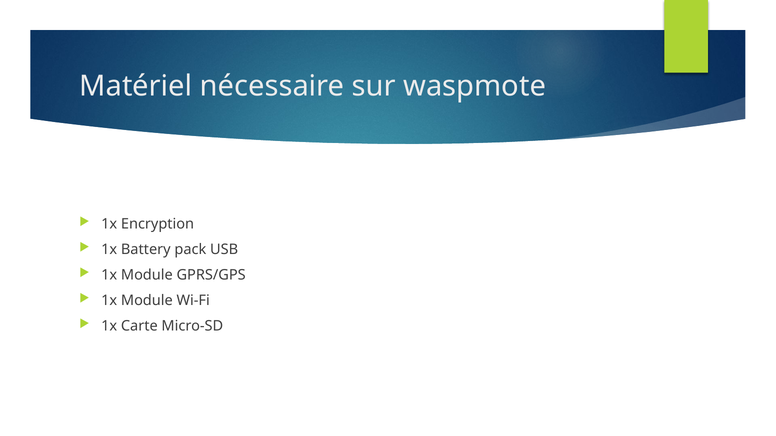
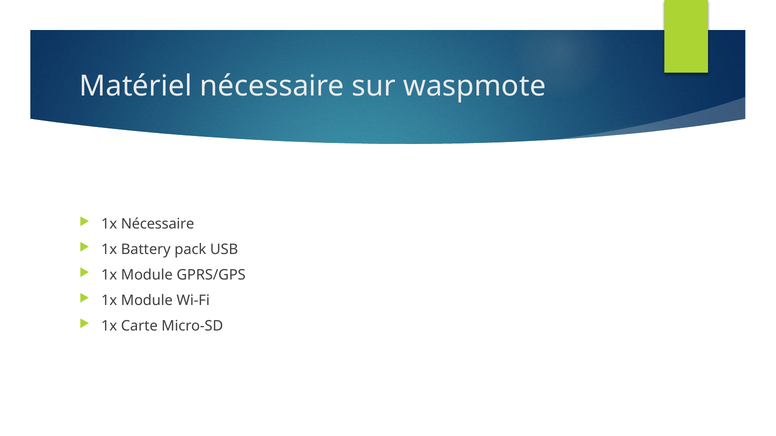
1x Encryption: Encryption -> Nécessaire (158, 224)
